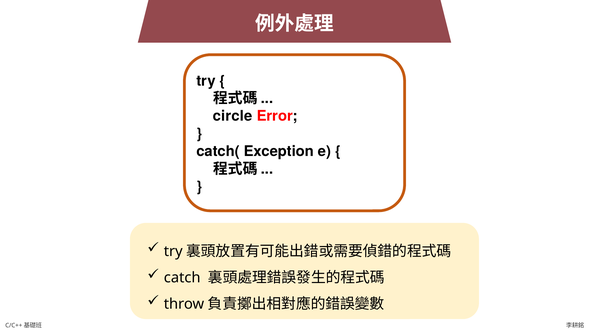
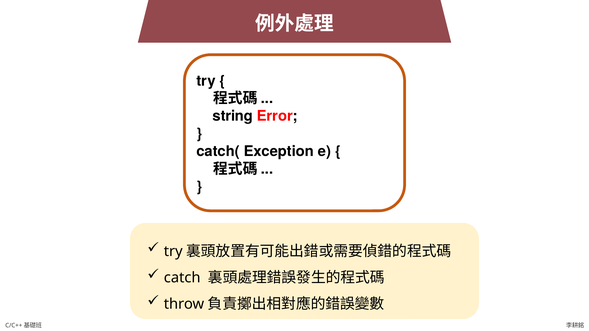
circle: circle -> string (233, 116)
